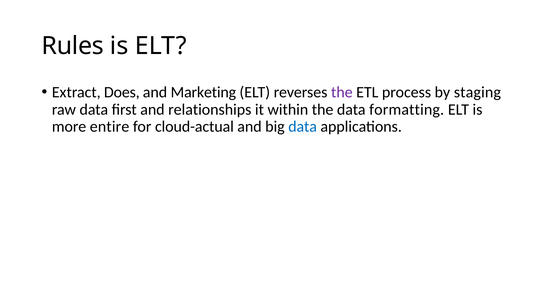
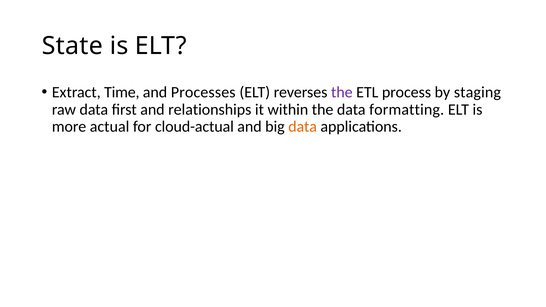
Rules: Rules -> State (72, 46)
Does: Does -> Time (122, 92)
Marketing: Marketing -> Processes (203, 92)
entire: entire -> actual (110, 127)
data colour: blue -> orange (303, 127)
